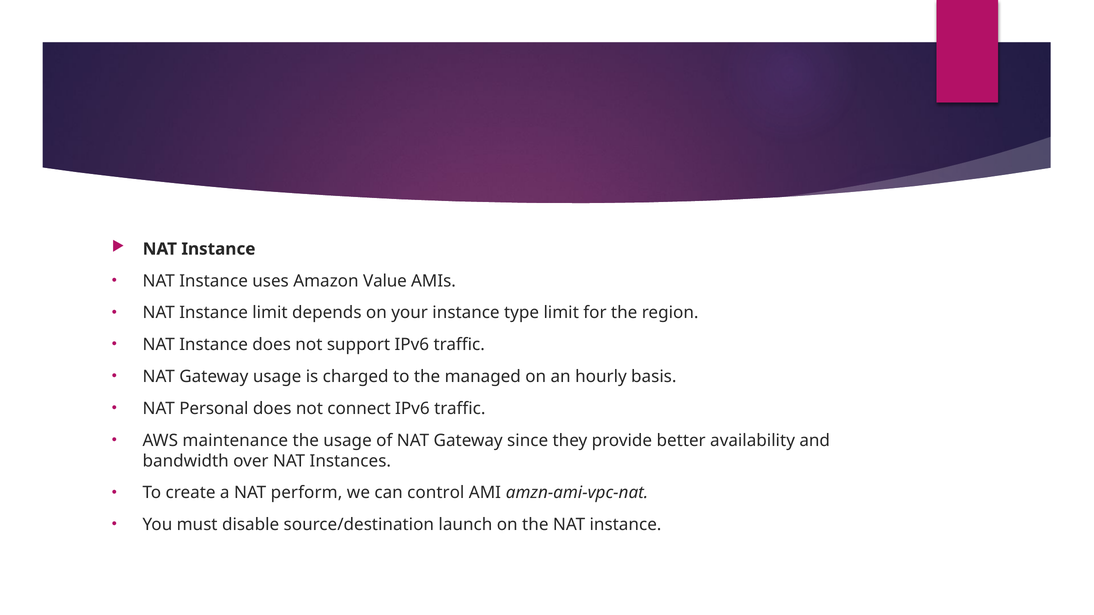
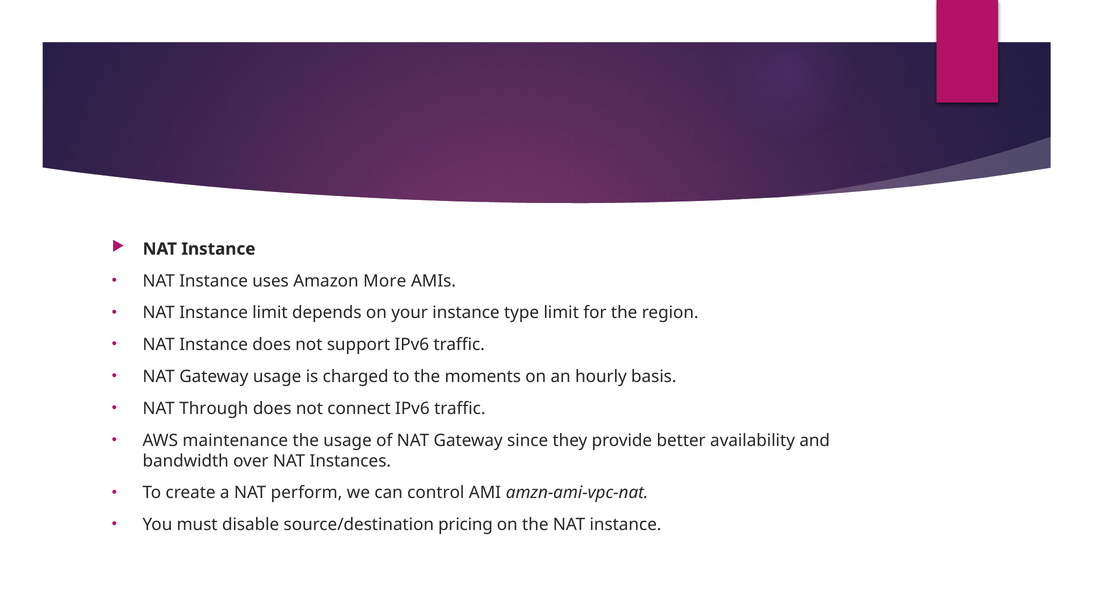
Value: Value -> More (385, 281)
managed: managed -> moments (483, 377)
Personal: Personal -> Through (214, 409)
launch: launch -> pricing (465, 525)
